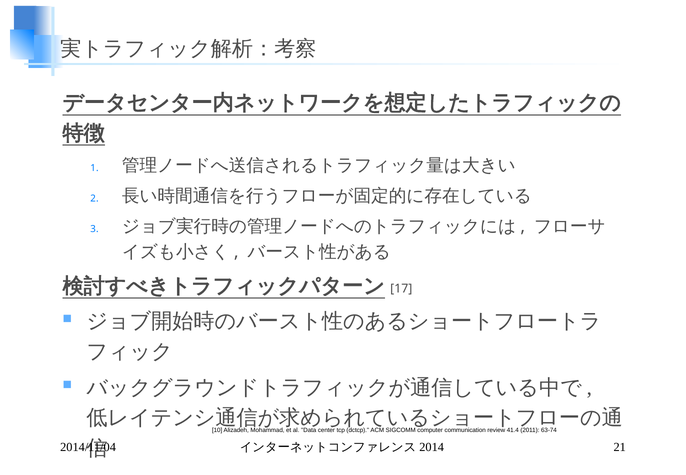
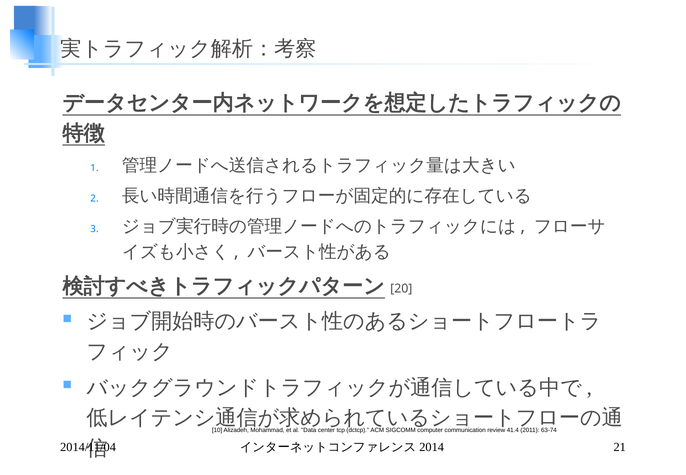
17: 17 -> 20 (401, 289)
